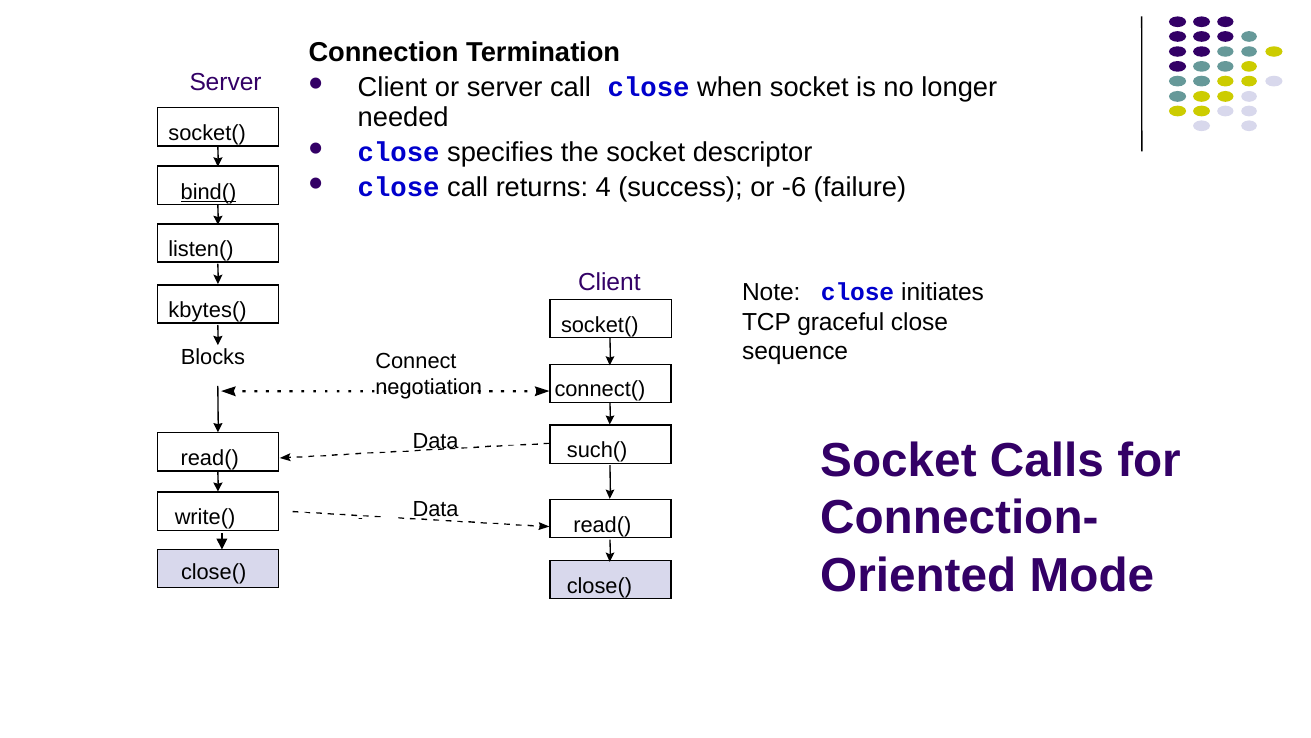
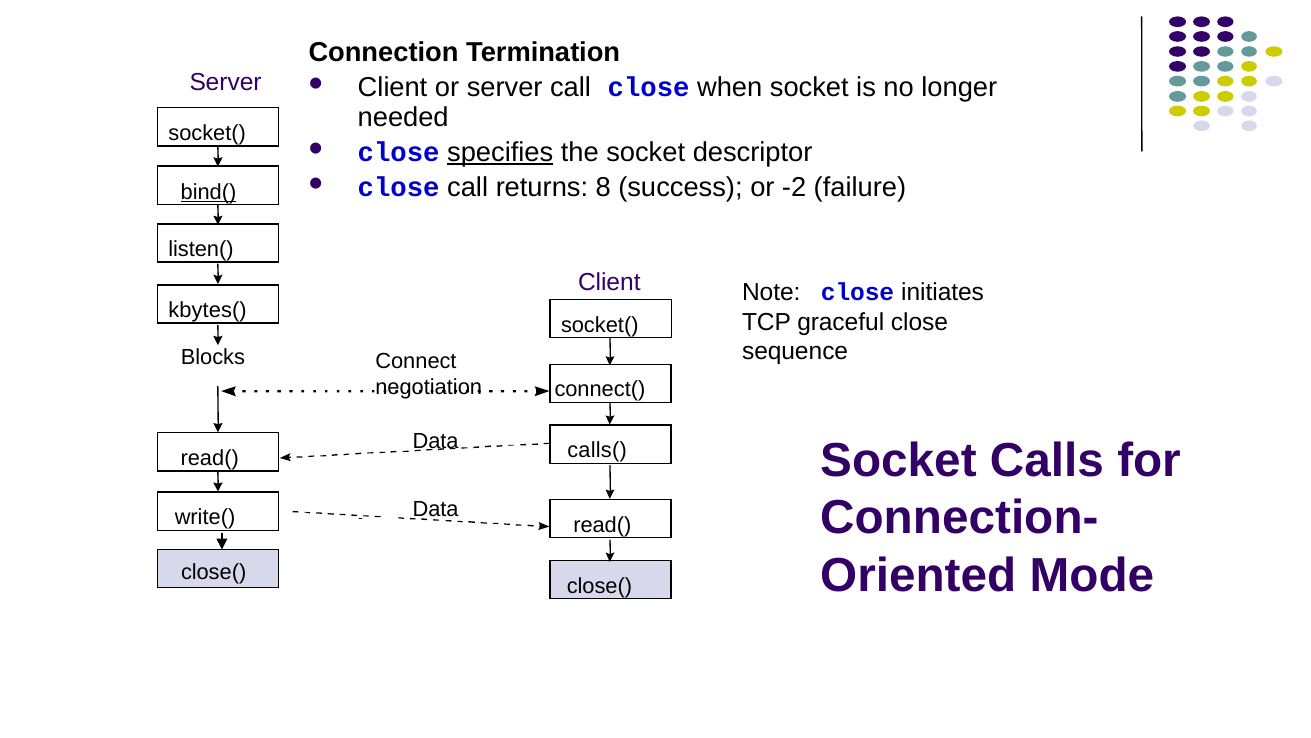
specifies underline: none -> present (500, 152)
4: 4 -> 8 (603, 187)
-6: -6 -> -2 (794, 187)
such(: such( -> calls( (597, 450)
